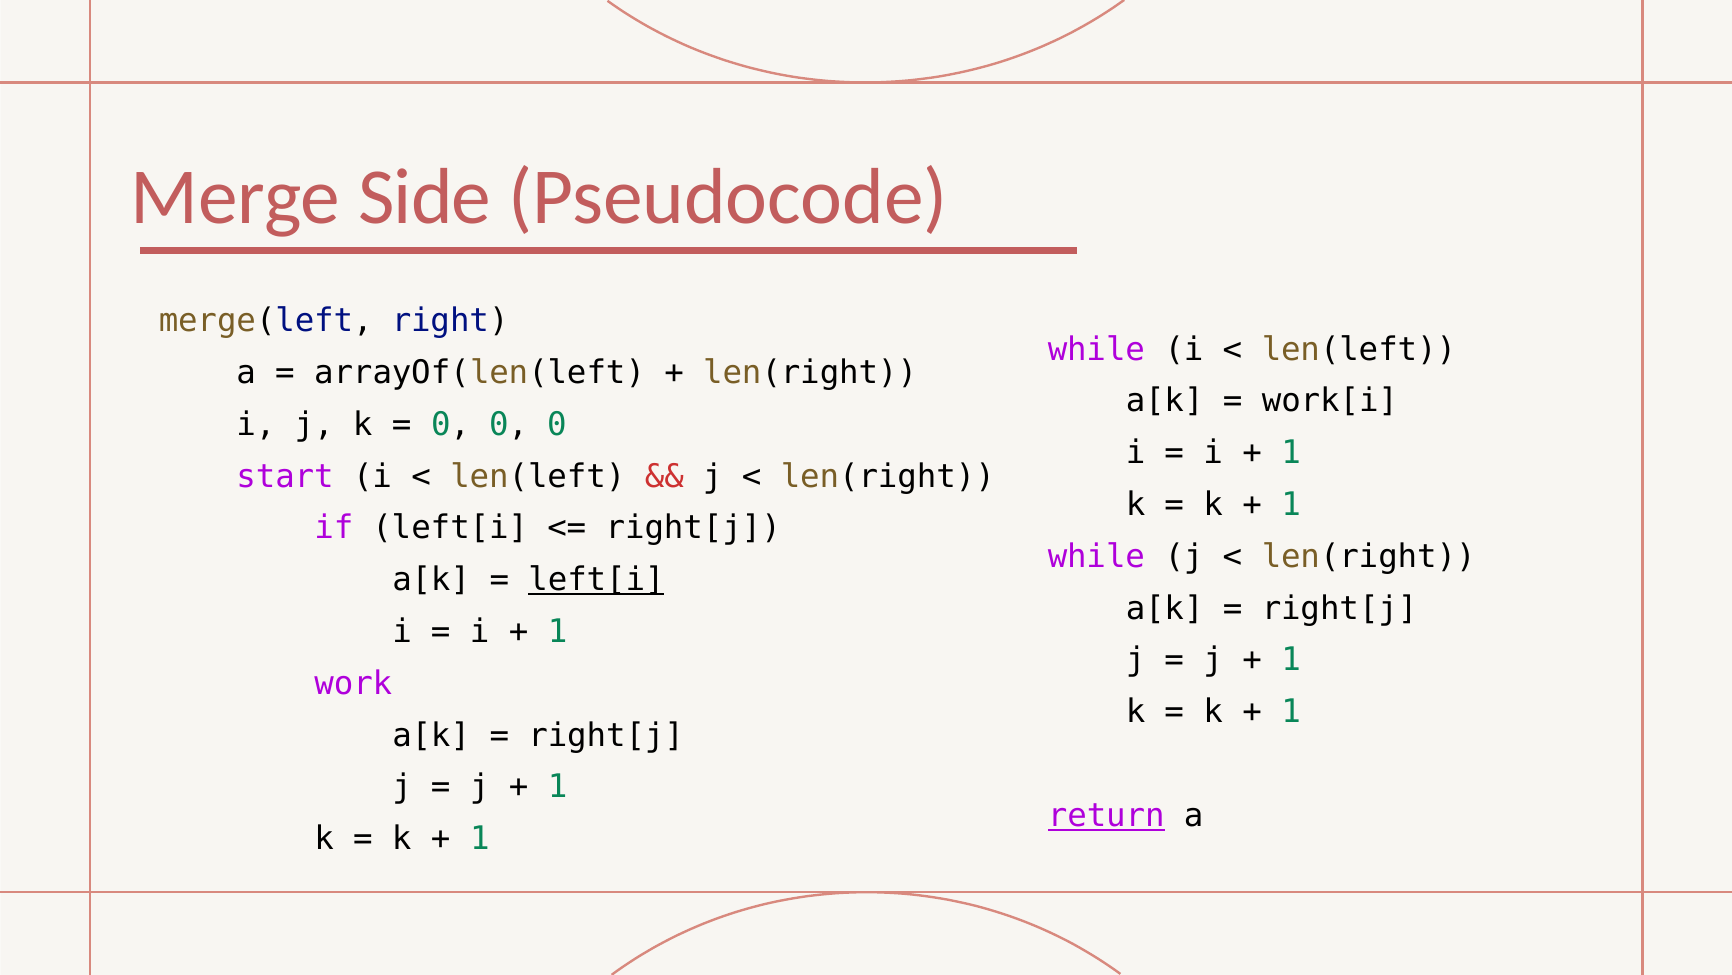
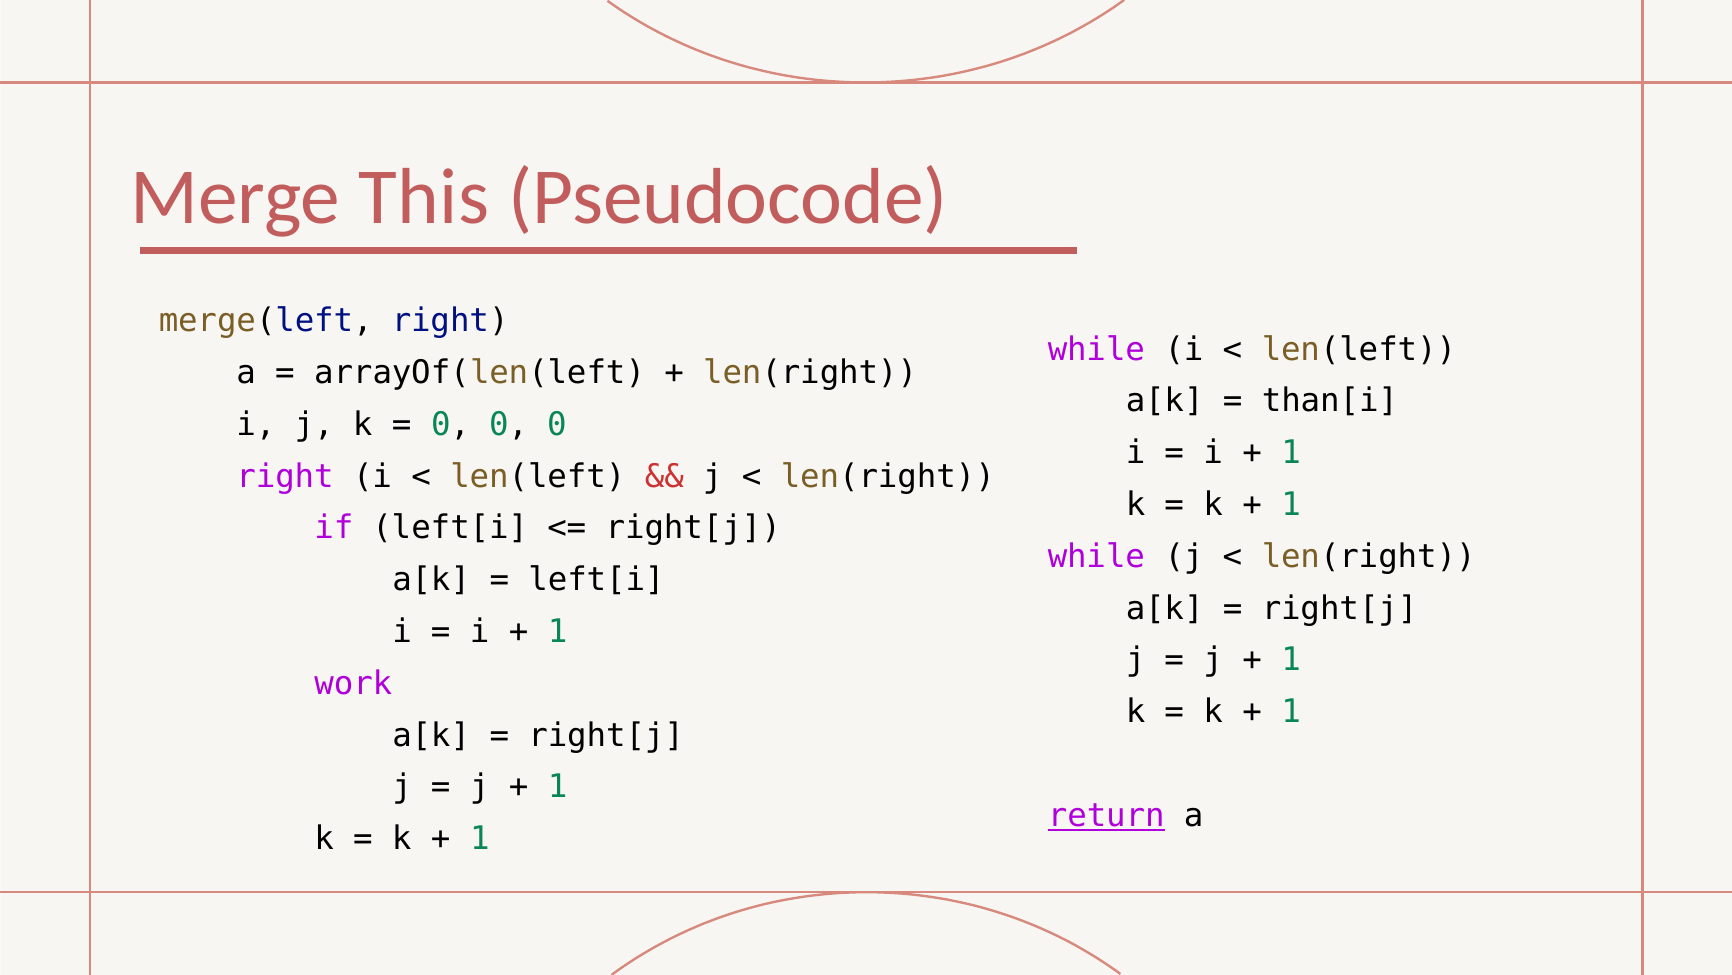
Side: Side -> This (424, 198)
work[i: work[i -> than[i (1330, 401)
start: start -> right (285, 476)
left[i underline: present -> none (596, 580)
